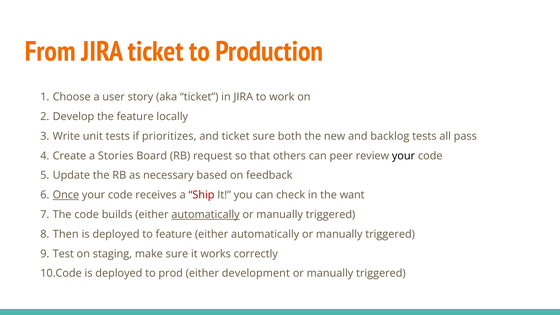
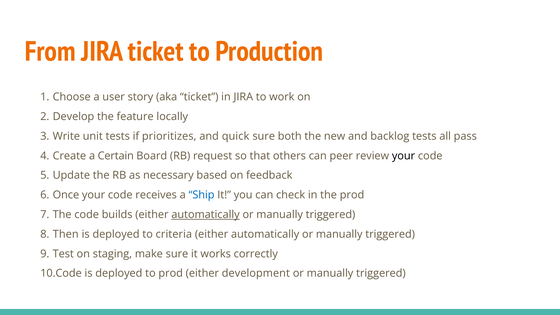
and ticket: ticket -> quick (236, 136)
Stories: Stories -> Certain (116, 156)
Once underline: present -> none (66, 195)
Ship colour: red -> blue (202, 195)
the want: want -> prod (352, 195)
to feature: feature -> criteria (174, 234)
